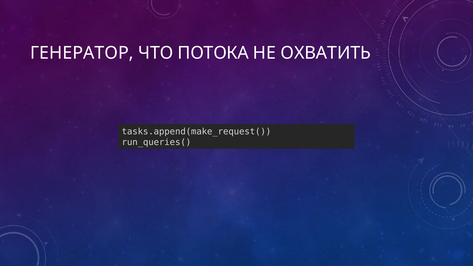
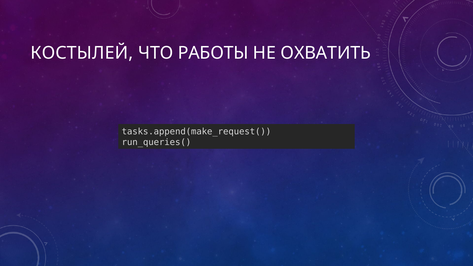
ГЕНЕРАТОР: ГЕНЕРАТОР -> КОСТЫЛЕЙ (82, 53)
ПОТОКА: ПОТОКА -> РАБОТЫ (213, 53)
